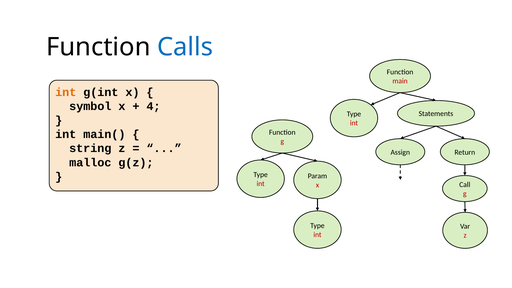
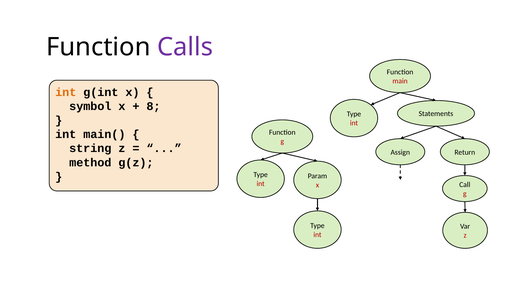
Calls colour: blue -> purple (185, 47)
4: 4 -> 8 (153, 106)
malloc: malloc -> method (90, 163)
